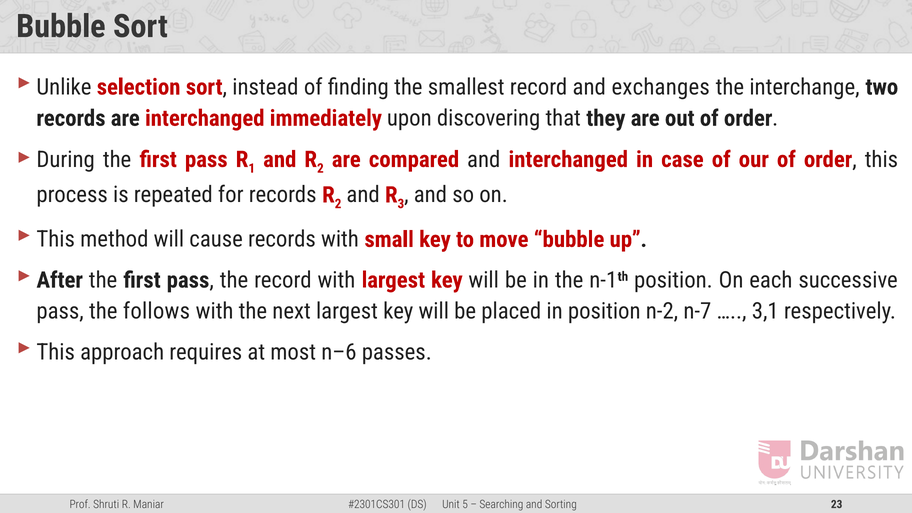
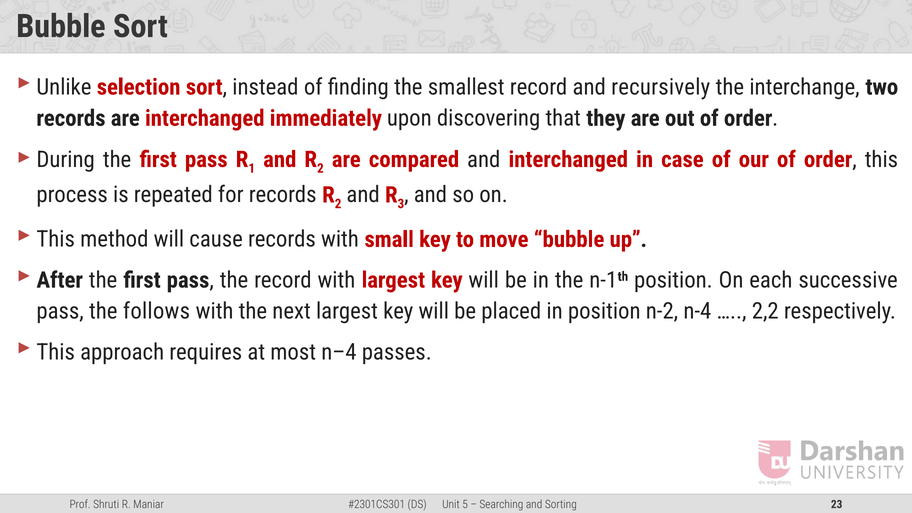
exchanges: exchanges -> recursively (661, 87)
n-7: n-7 -> n-4 (697, 311)
3,1: 3,1 -> 2,2 (765, 311)
n–6: n–6 -> n–4 (339, 352)
